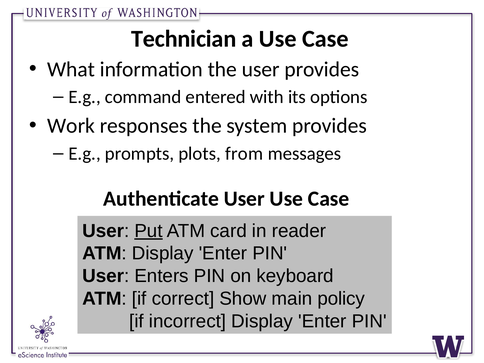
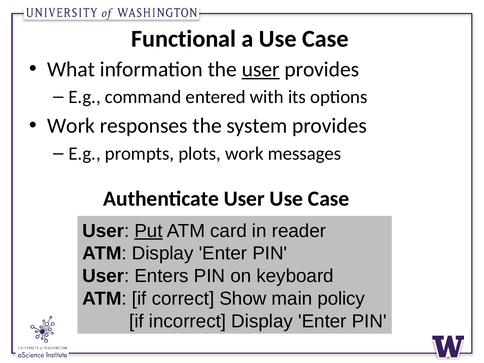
Technician: Technician -> Functional (184, 39)
user underline: none -> present (261, 69)
plots from: from -> work (244, 154)
